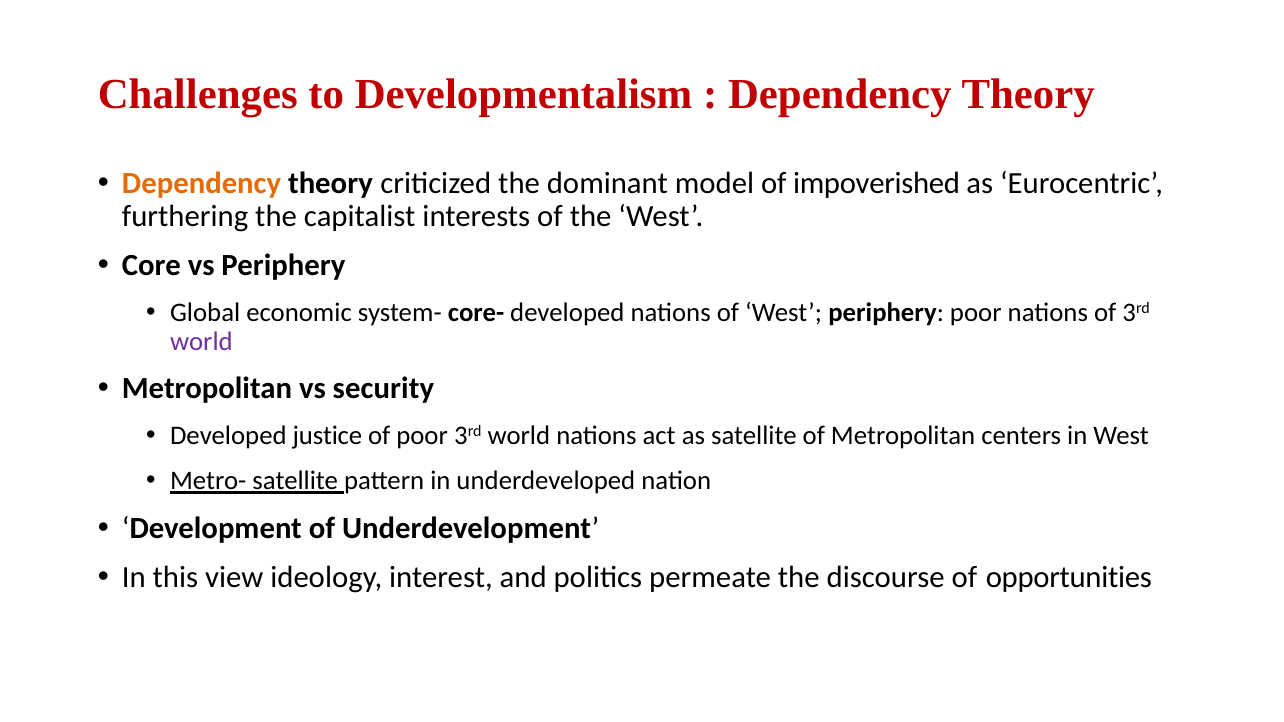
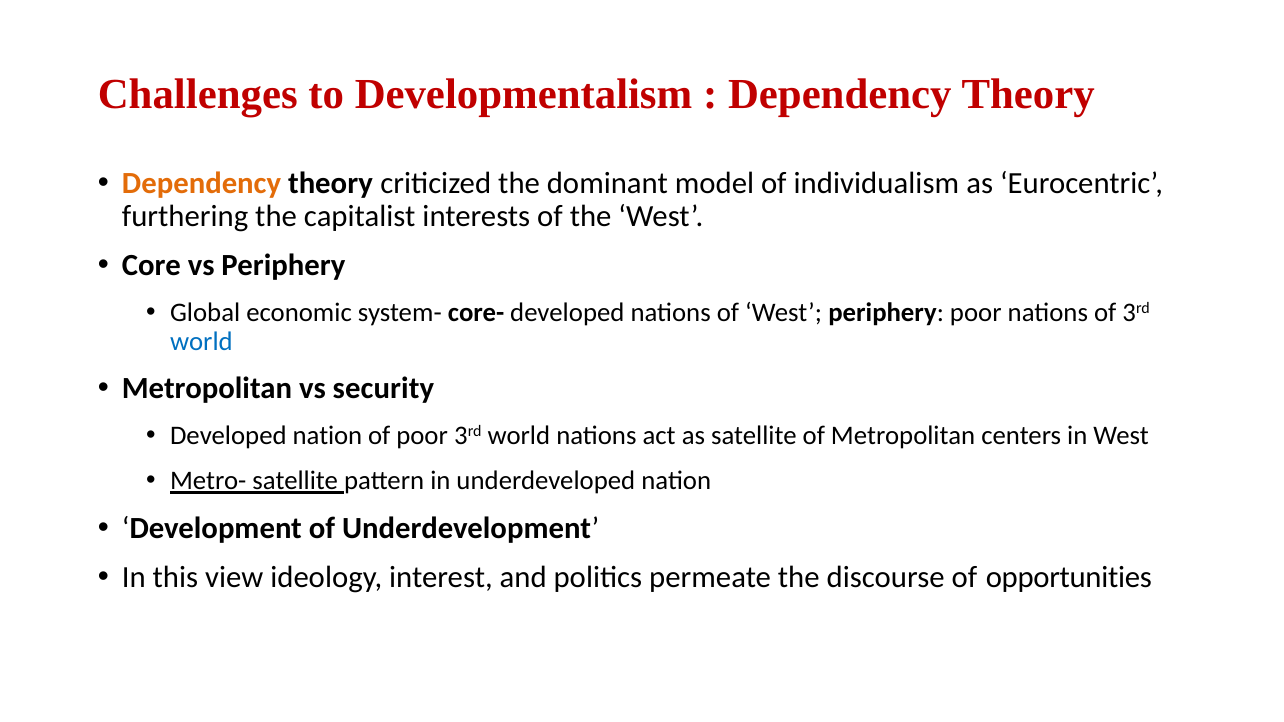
impoverished: impoverished -> individualism (876, 183)
world colour: purple -> blue (201, 342)
Developed justice: justice -> nation (327, 436)
